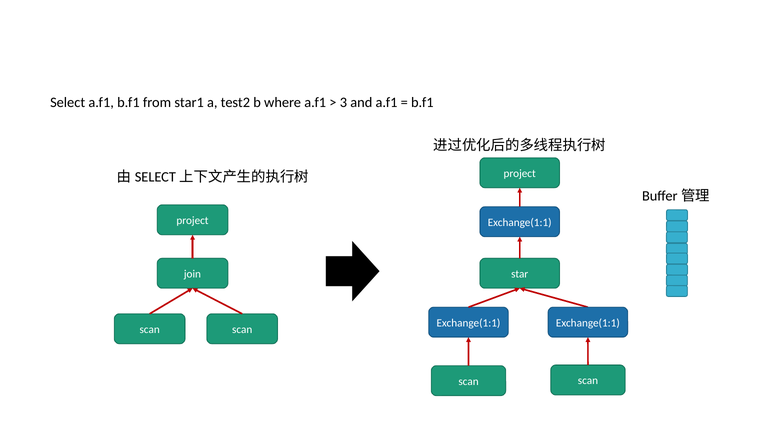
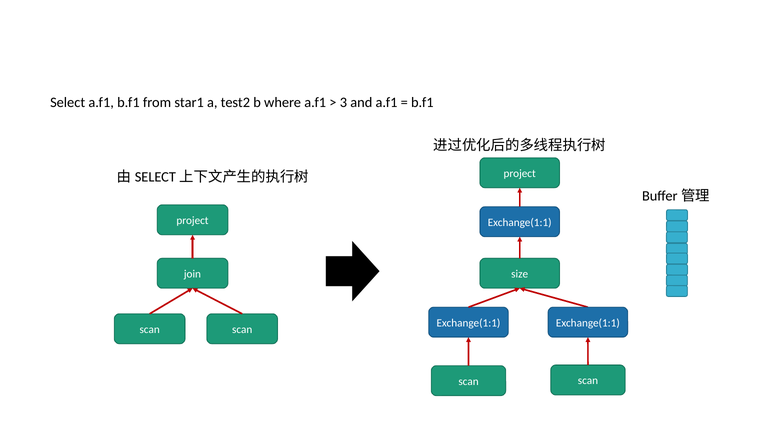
star: star -> size (520, 274)
